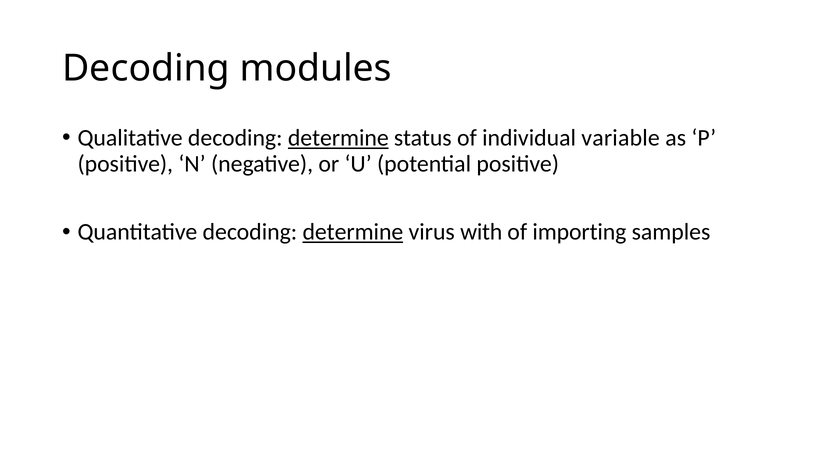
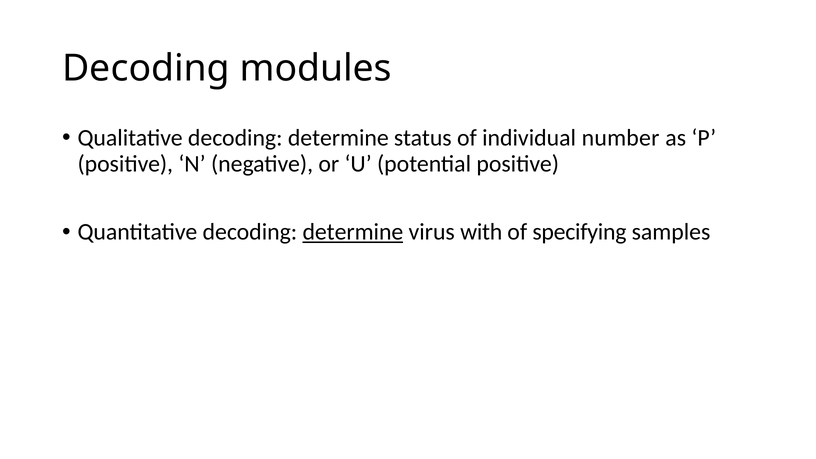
determine underline: present -> none (338, 138)
variable: variable -> number (621, 138)
importing: importing -> specifying (579, 232)
